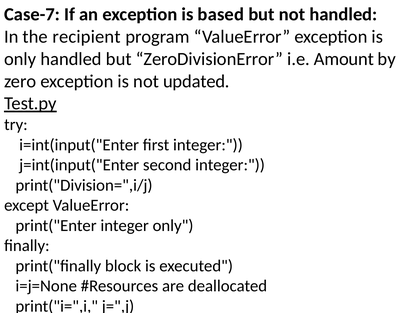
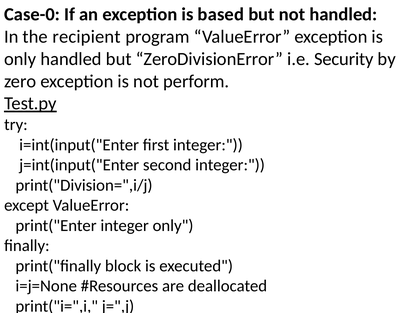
Case-7: Case-7 -> Case-0 (32, 14)
Amount: Amount -> Security (344, 59)
updated: updated -> perform (196, 81)
